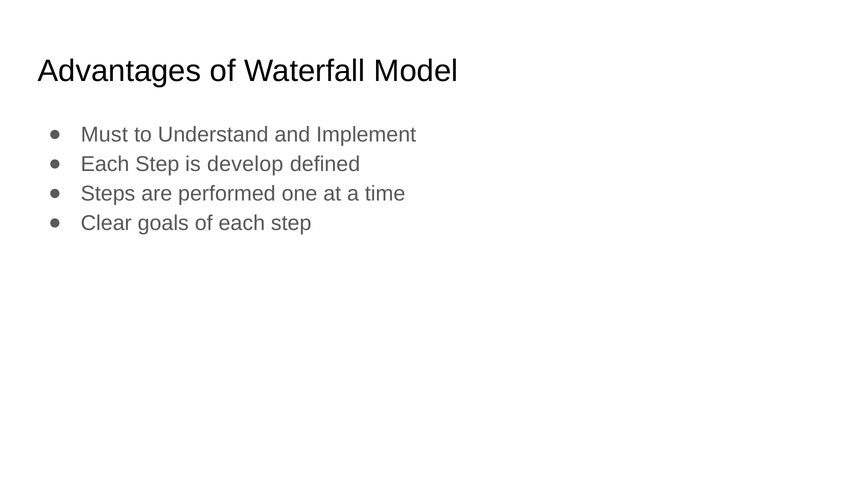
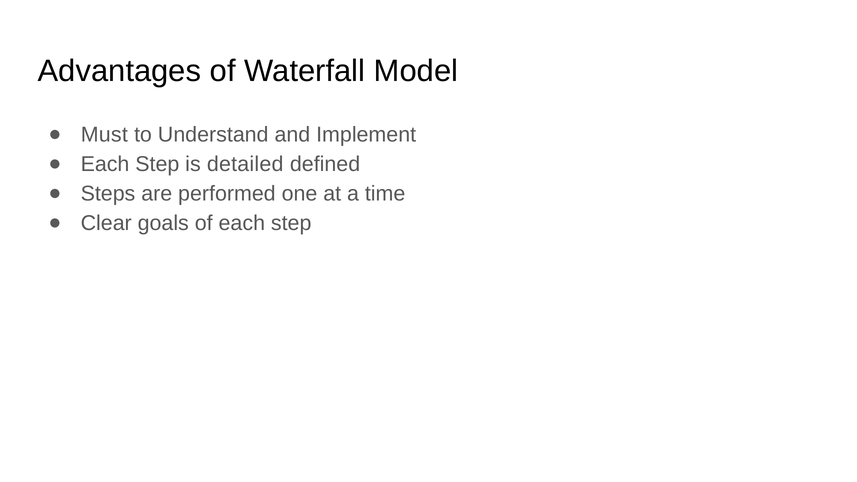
develop: develop -> detailed (245, 164)
